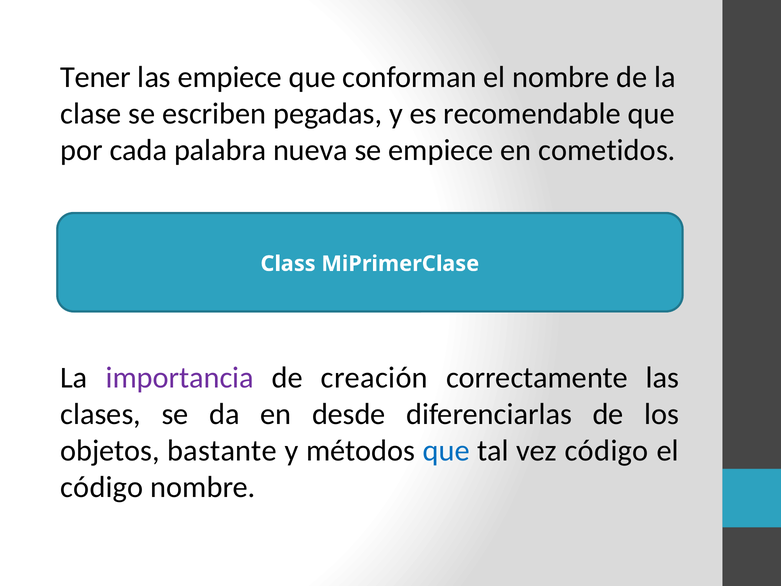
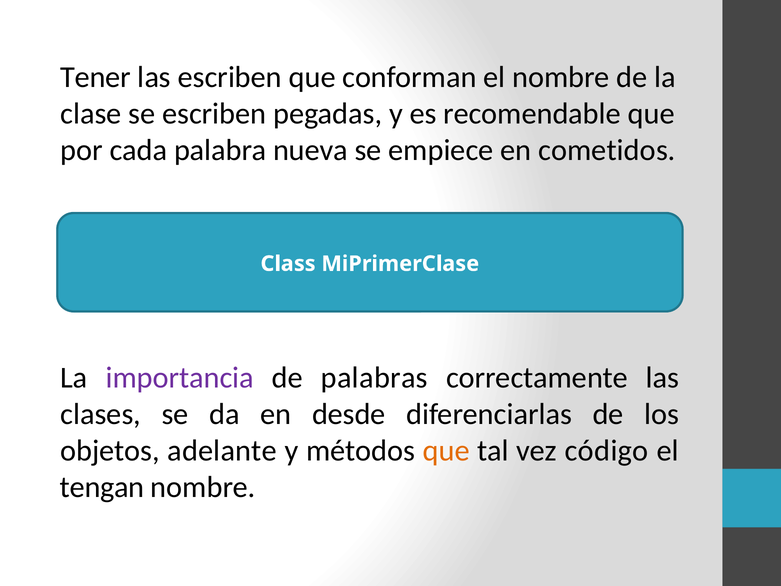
las empiece: empiece -> escriben (230, 77)
creación: creación -> palabras (374, 377)
bastante: bastante -> adelante (222, 450)
que colour: blue -> orange (446, 450)
código: código -> tengan (102, 487)
